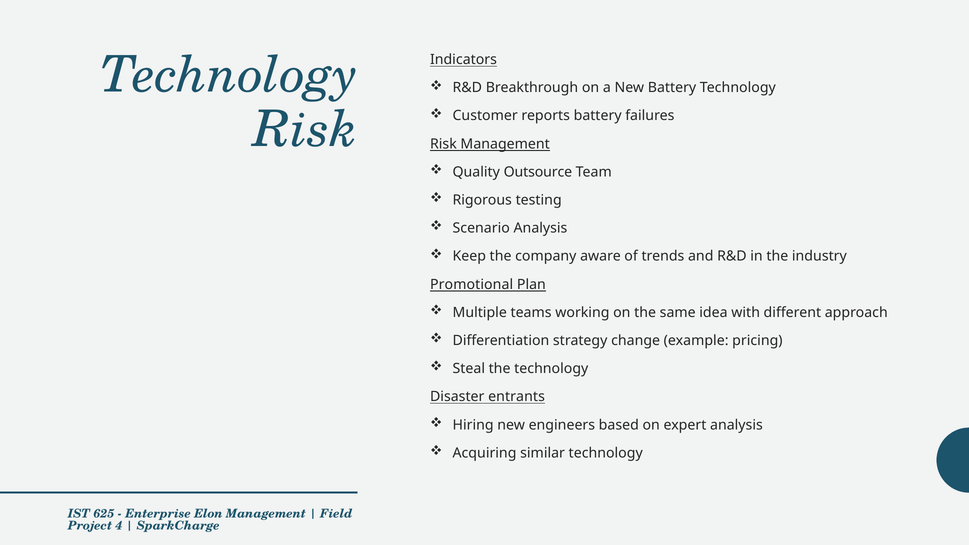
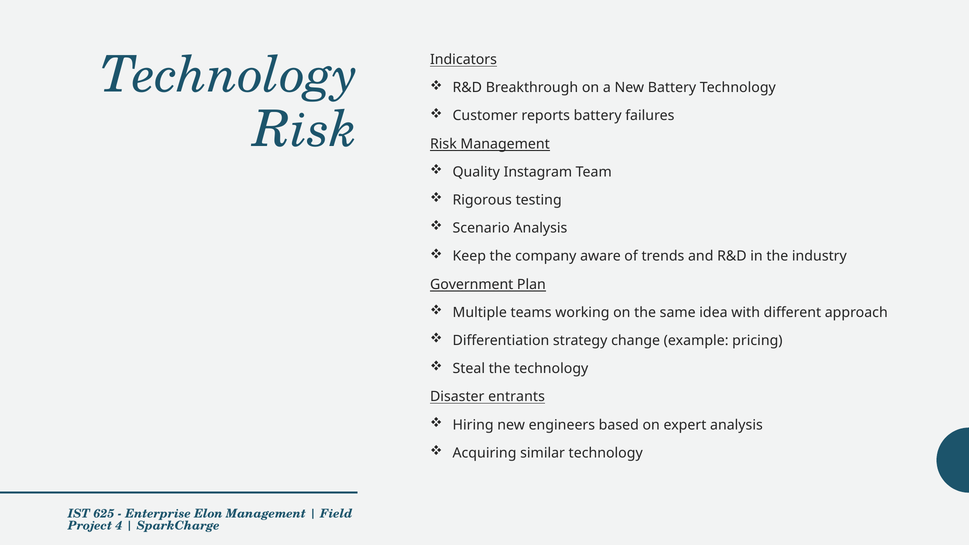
Outsource: Outsource -> Instagram (538, 172)
Promotional: Promotional -> Government (472, 284)
